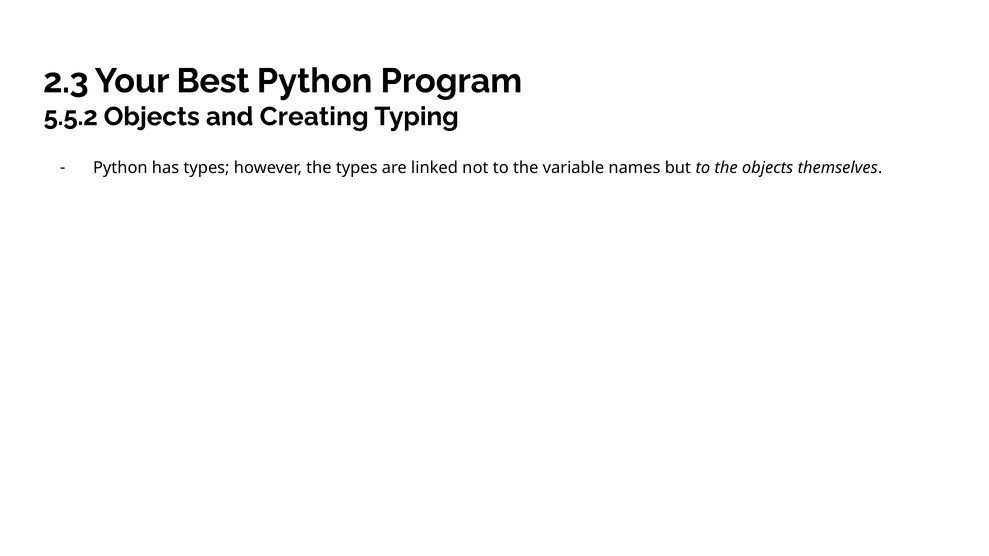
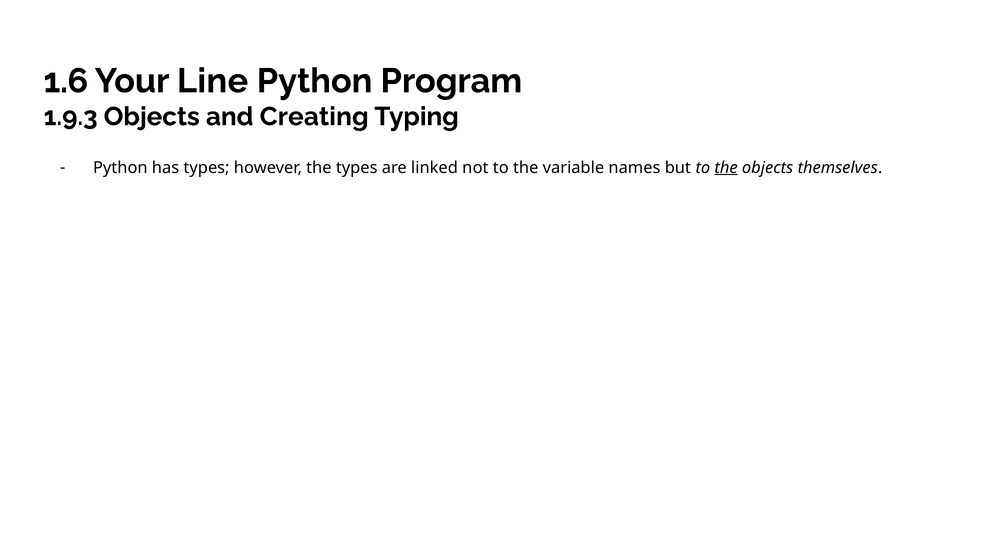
2.3: 2.3 -> 1.6 (66, 81)
Best: Best -> Line (213, 81)
5.5.2: 5.5.2 -> 1.9.3 (71, 117)
the underline: none -> present (726, 168)
